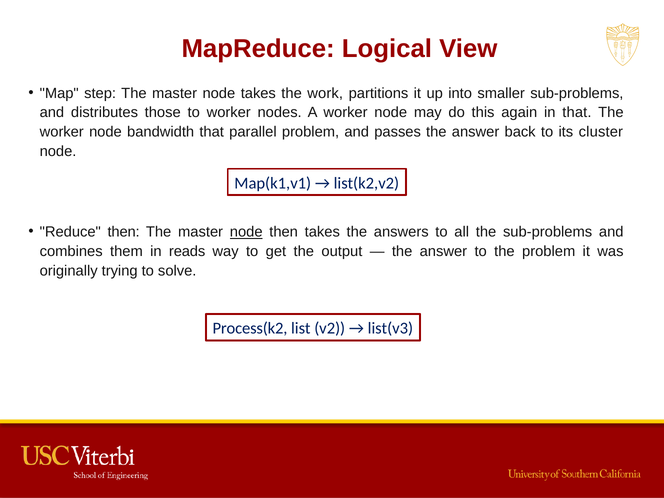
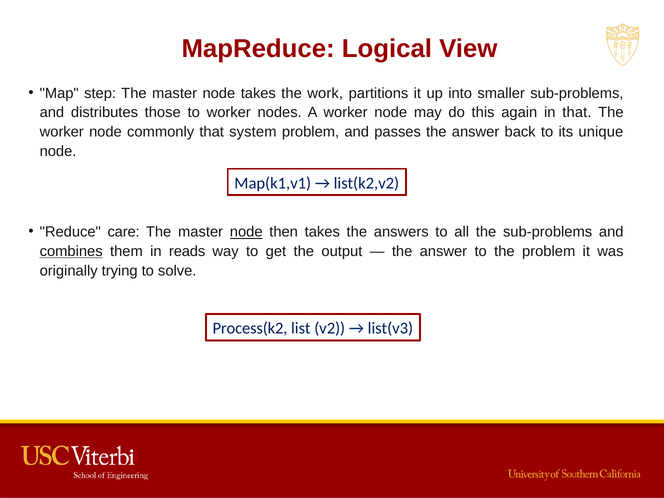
bandwidth: bandwidth -> commonly (161, 132)
parallel: parallel -> system (253, 132)
cluster: cluster -> unique (601, 132)
Reduce then: then -> care (124, 232)
combines underline: none -> present (71, 251)
